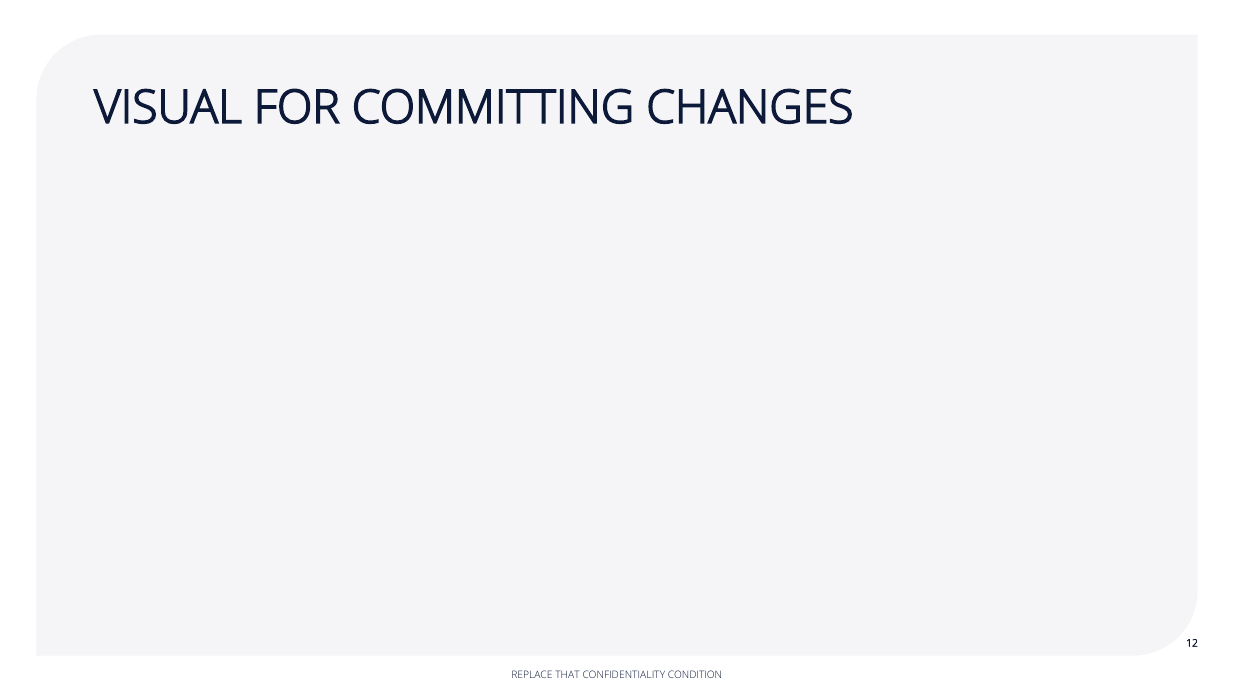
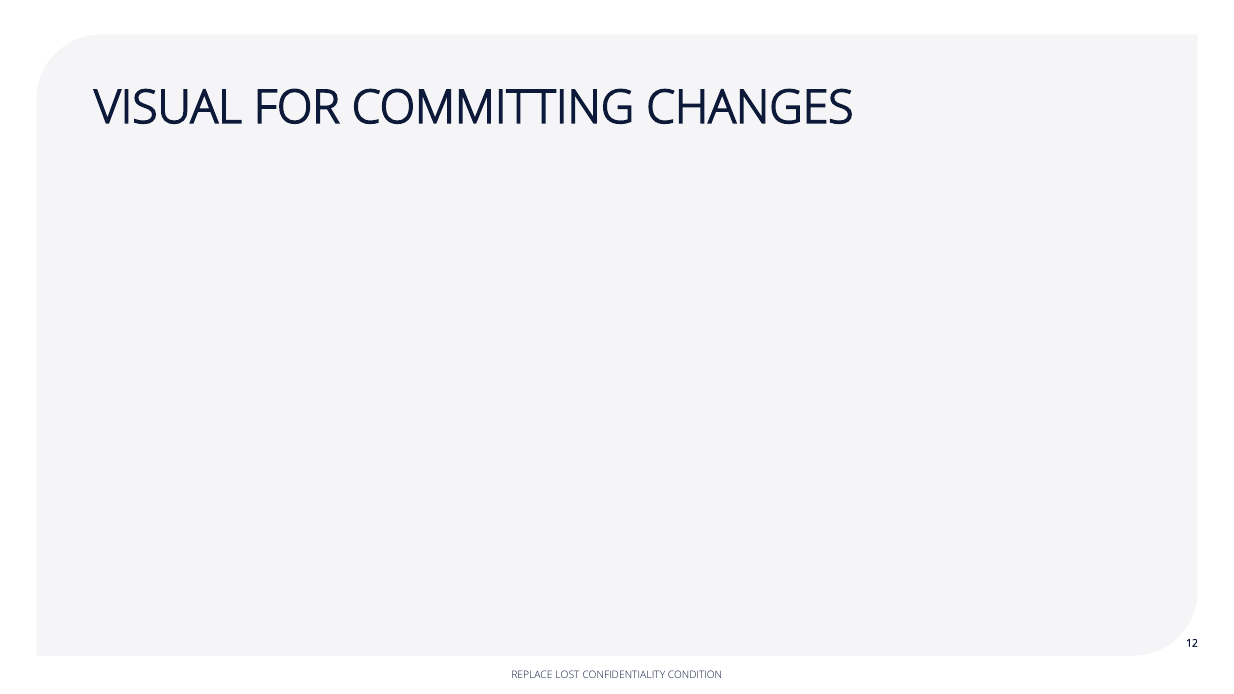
THAT: THAT -> LOST (567, 676)
